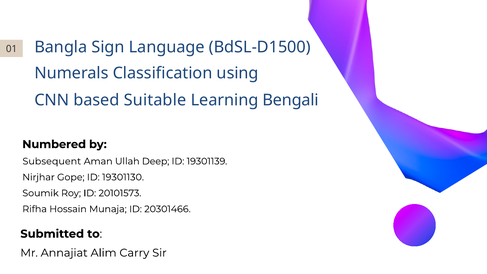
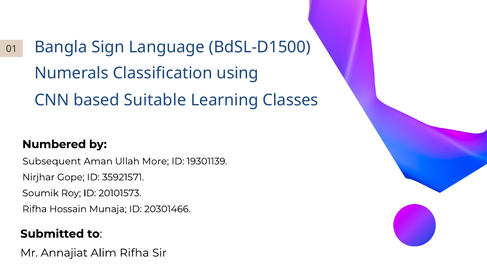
Bengali: Bengali -> Classes (290, 100)
Deep: Deep -> More (156, 161)
19301130: 19301130 -> 35921571 (123, 177)
Alim Carry: Carry -> Rifha (134, 253)
